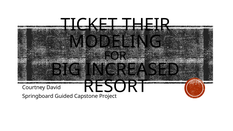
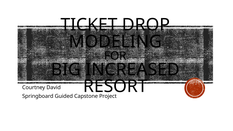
THEIR: THEIR -> DROP (146, 25)
